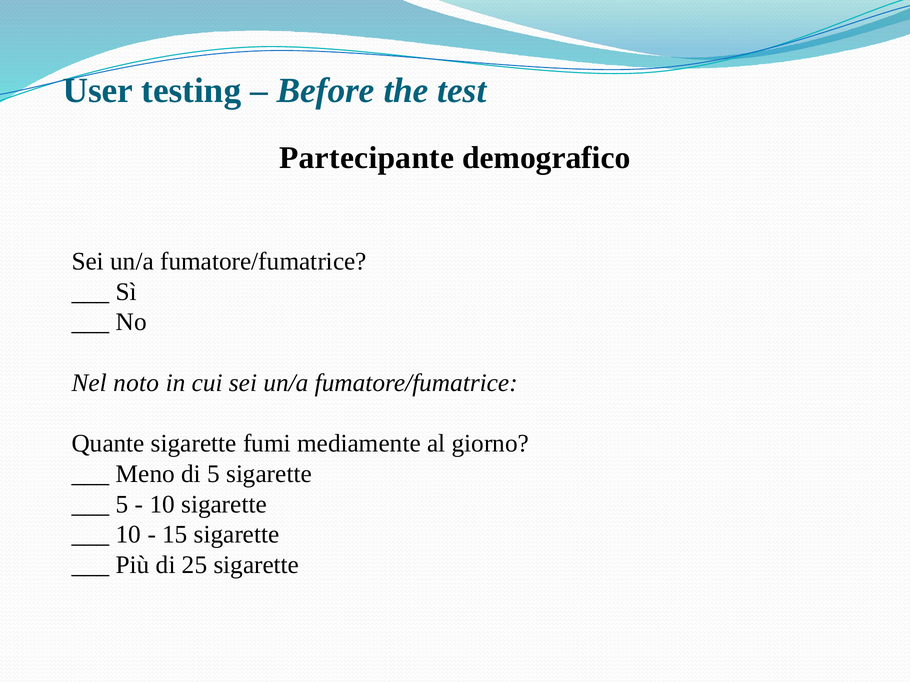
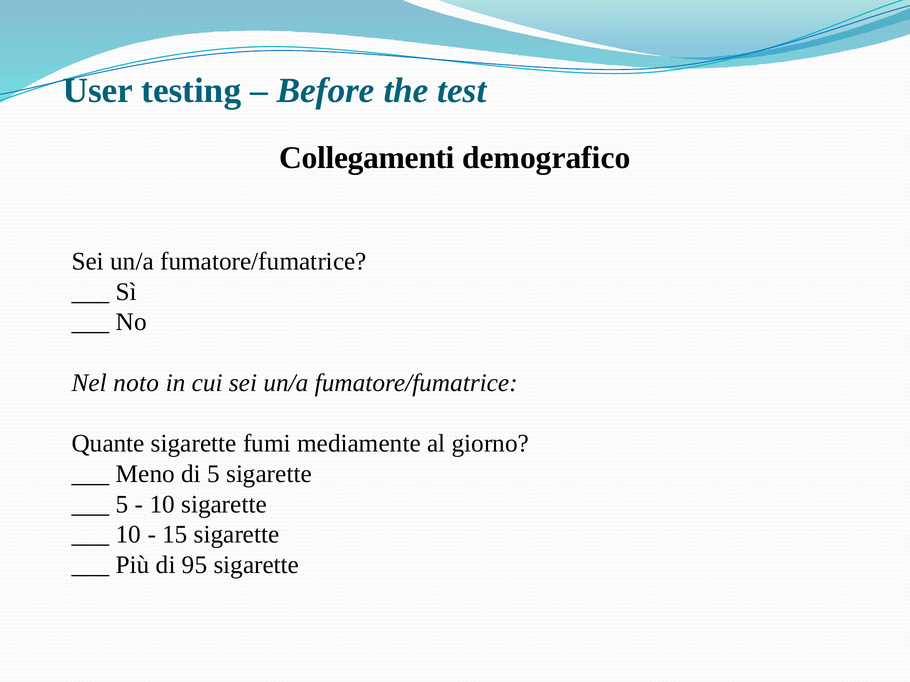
Partecipante: Partecipante -> Collegamenti (367, 158)
25: 25 -> 95 (195, 565)
